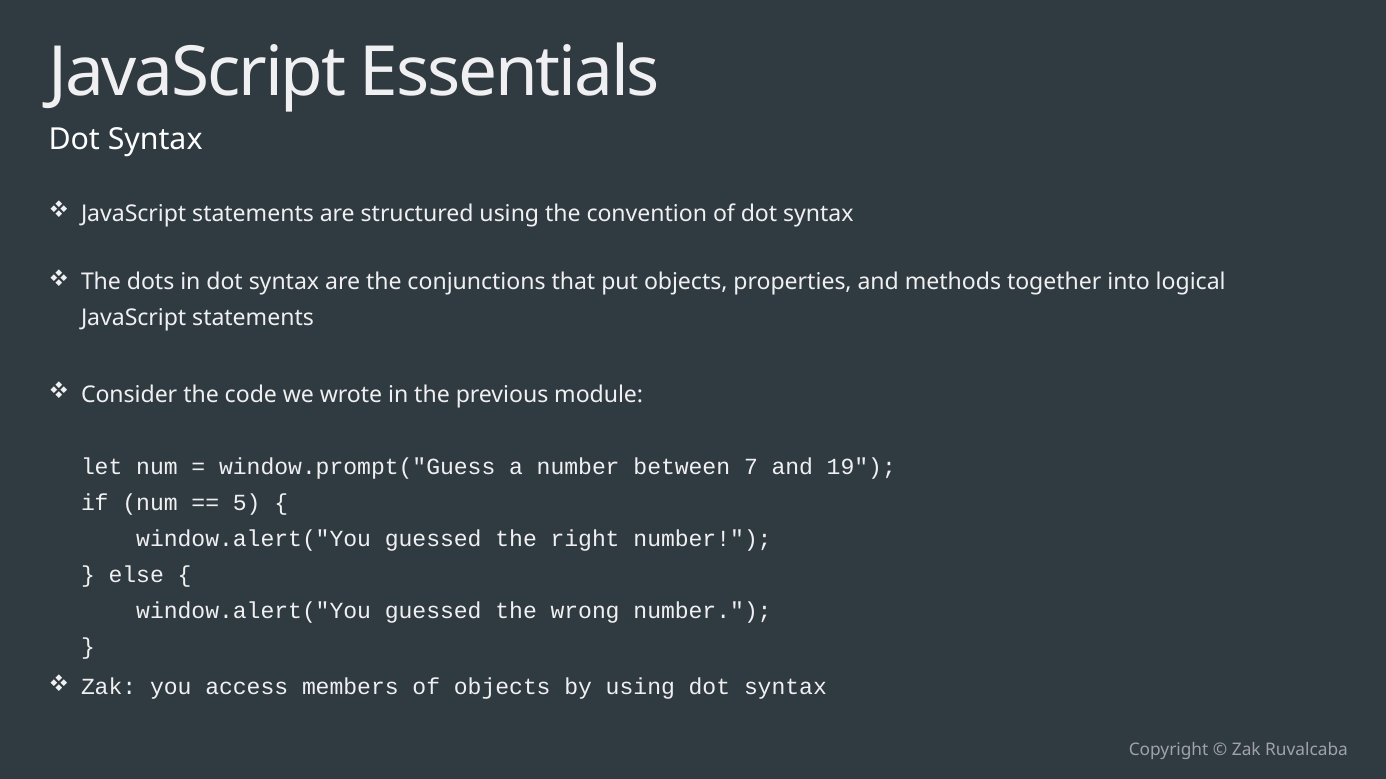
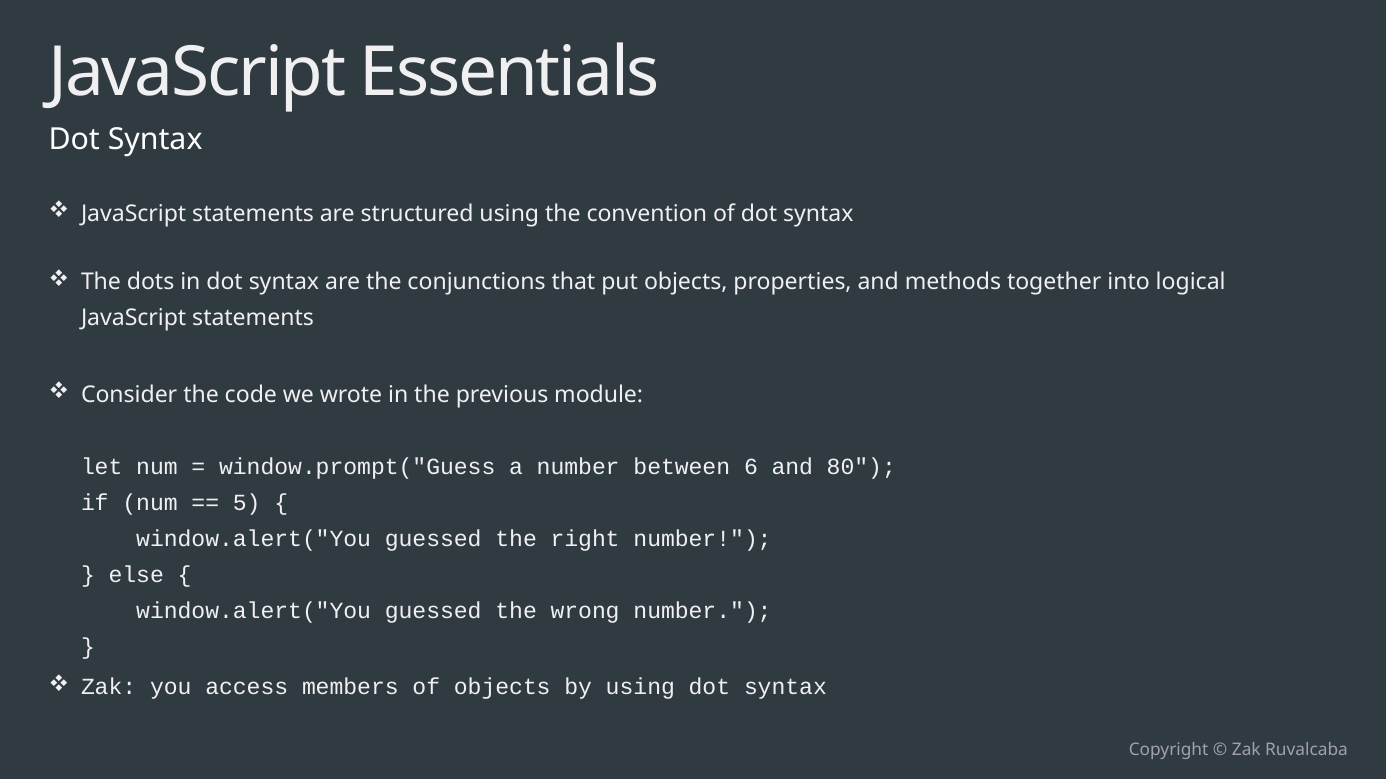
7: 7 -> 6 (751, 467)
19: 19 -> 80 (861, 467)
